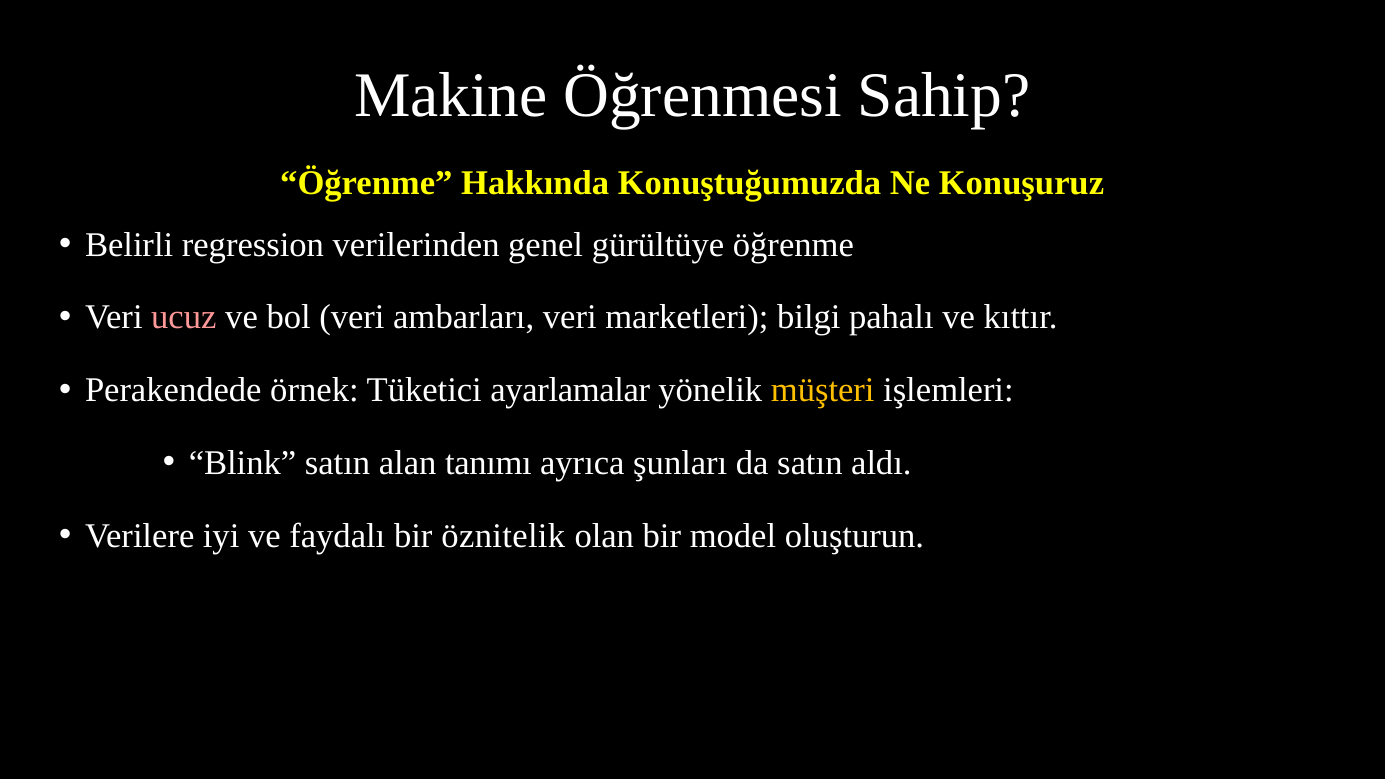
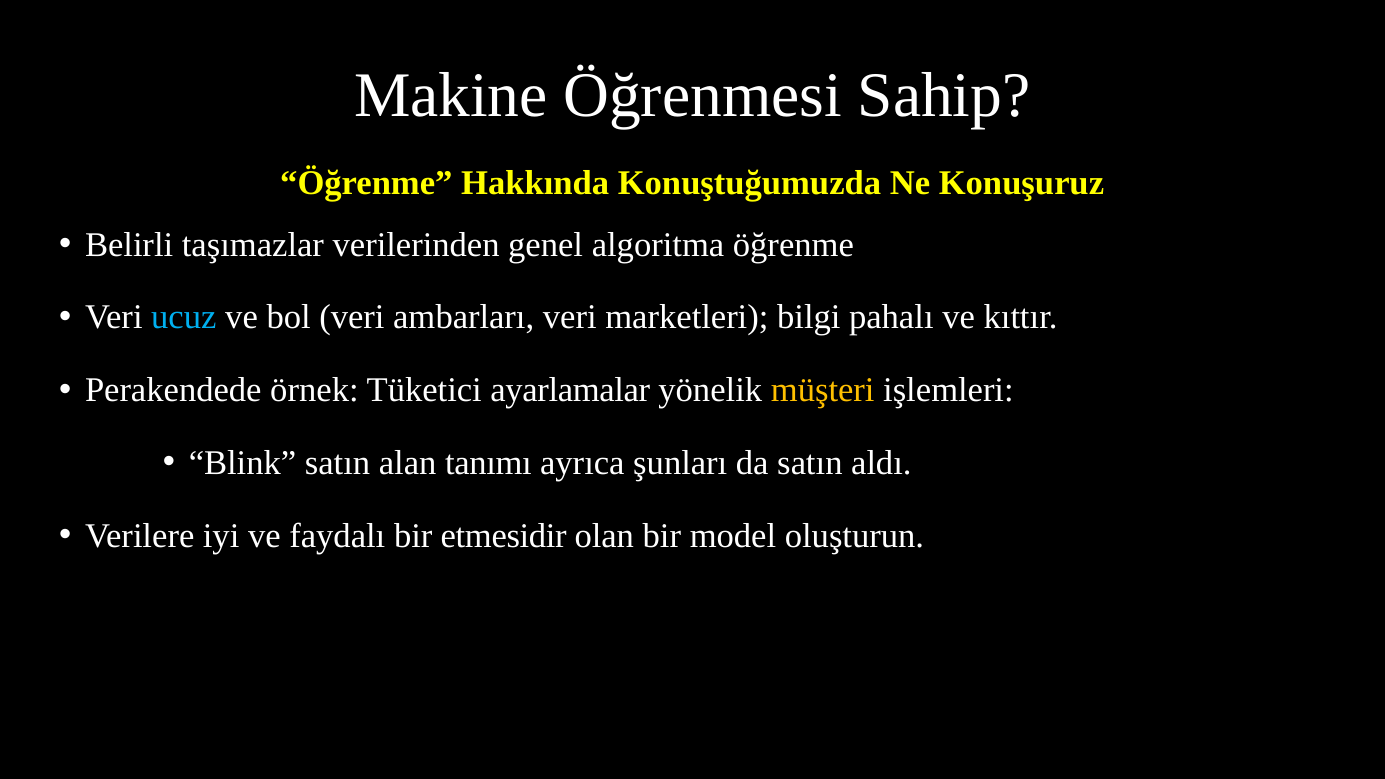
regression: regression -> taşımazlar (253, 245)
gürültüye: gürültüye -> algoritma (658, 245)
ucuz colour: pink -> light blue (184, 318)
öznitelik: öznitelik -> etmesidir (504, 536)
